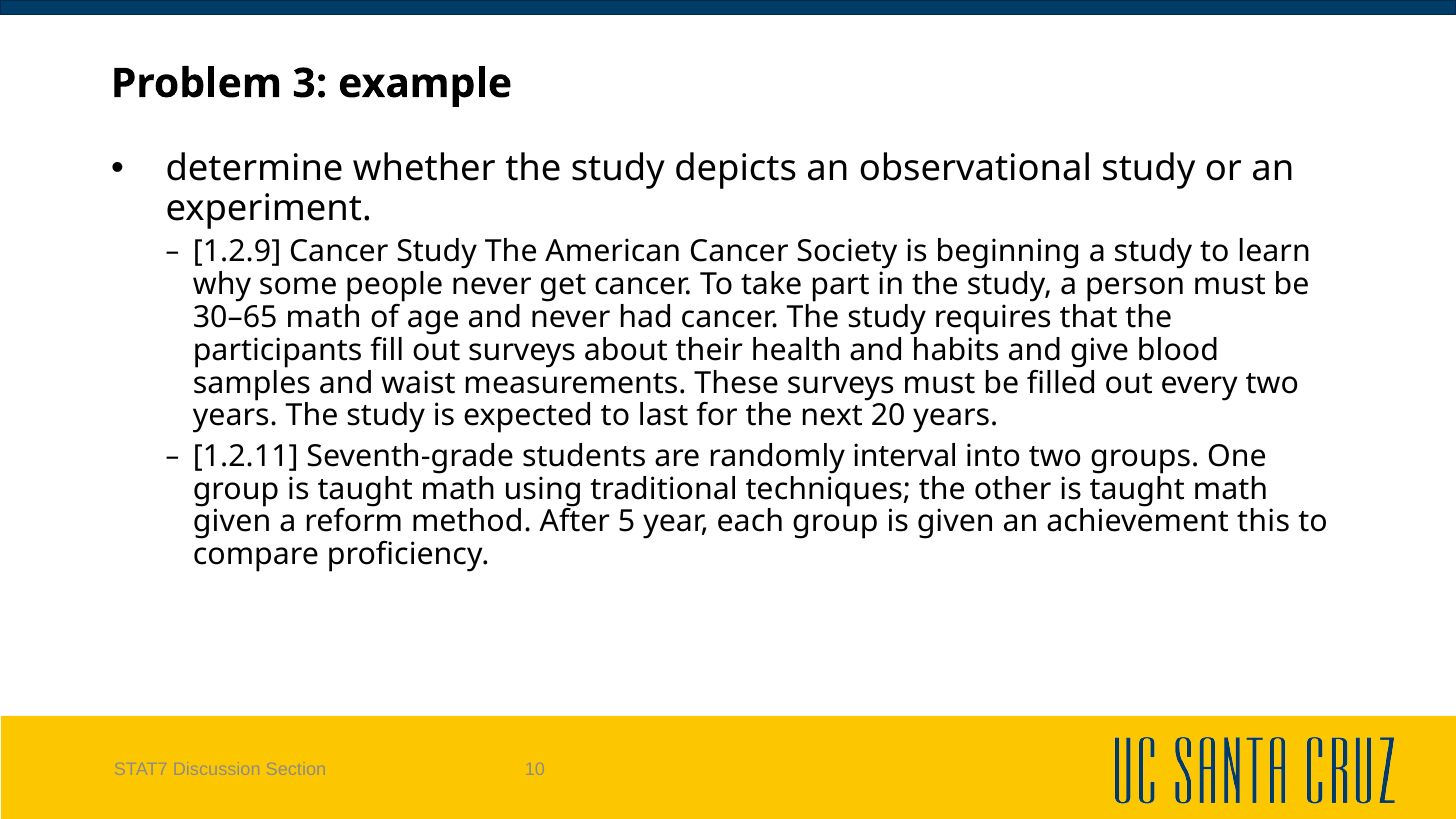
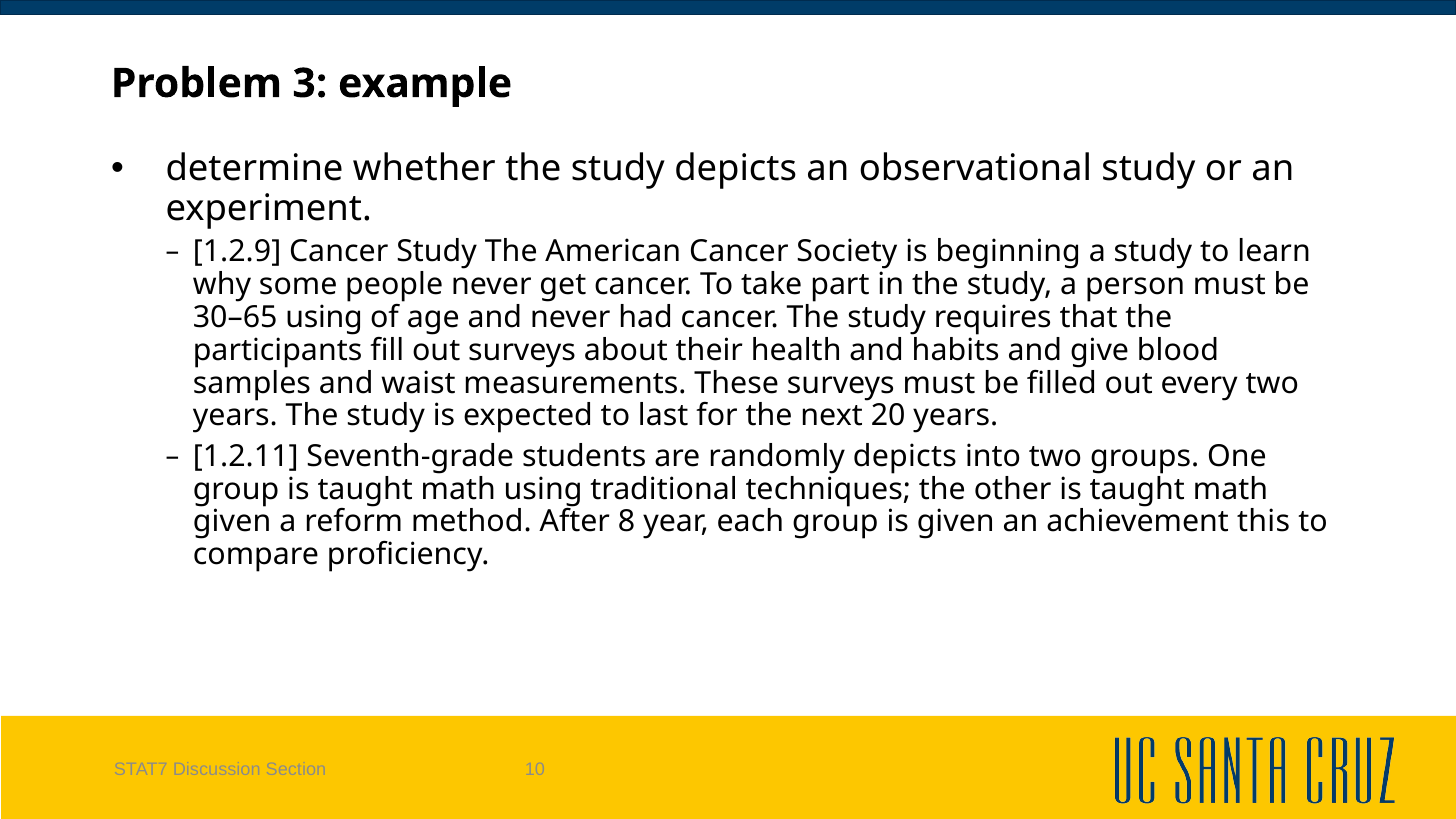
30–65 math: math -> using (324, 317)
randomly interval: interval -> depicts (905, 456)
5: 5 -> 8 (627, 522)
